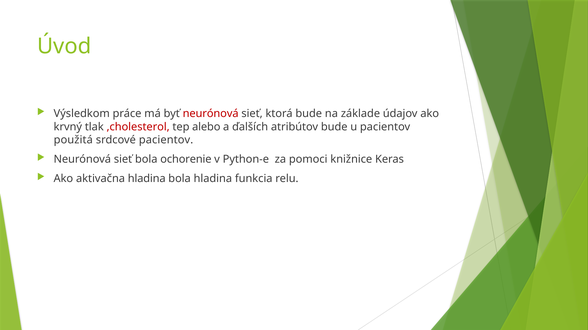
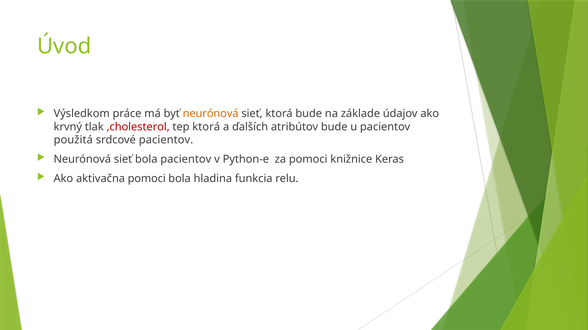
neurónová colour: red -> orange (211, 114)
tep alebo: alebo -> ktorá (206, 127)
bola ochorenie: ochorenie -> pacientov (186, 160)
aktivačna hladina: hladina -> pomoci (147, 179)
